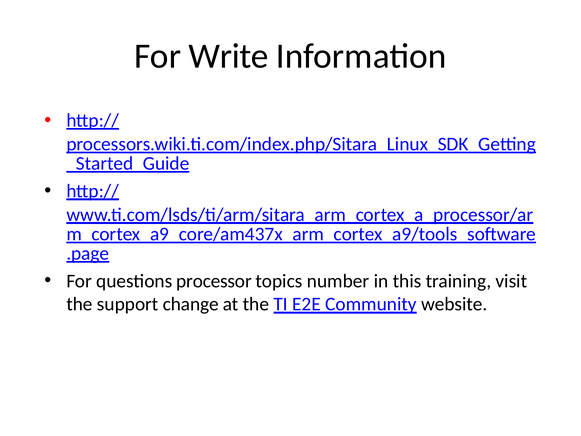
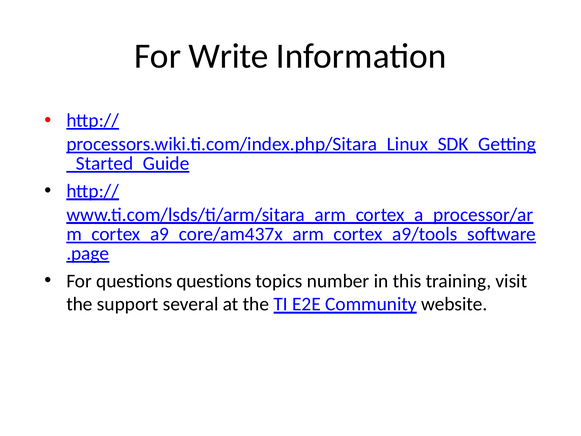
questions processor: processor -> questions (214, 281)
change: change -> several (191, 304)
